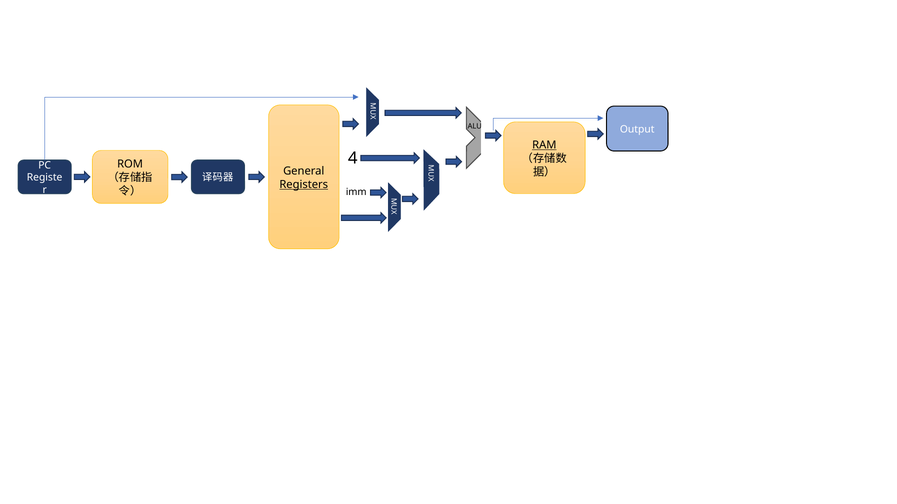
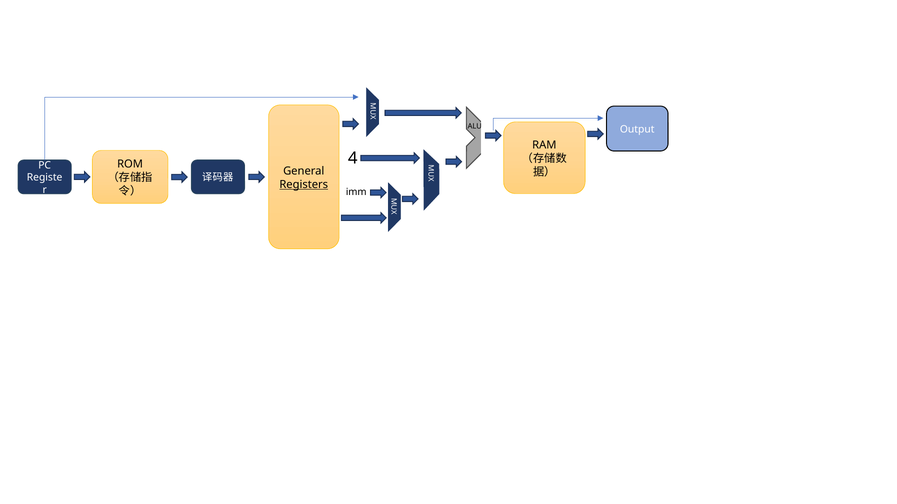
RAM underline: present -> none (544, 145)
